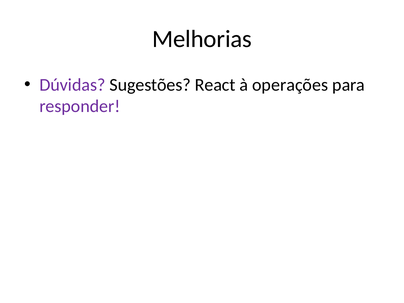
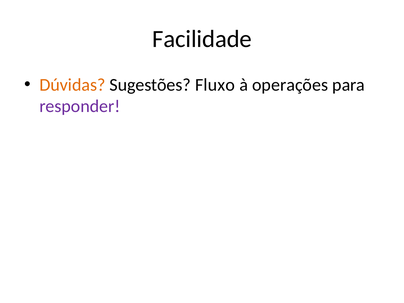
Melhorias: Melhorias -> Facilidade (202, 39)
Dúvidas colour: purple -> orange (72, 85)
React: React -> Fluxo (215, 85)
